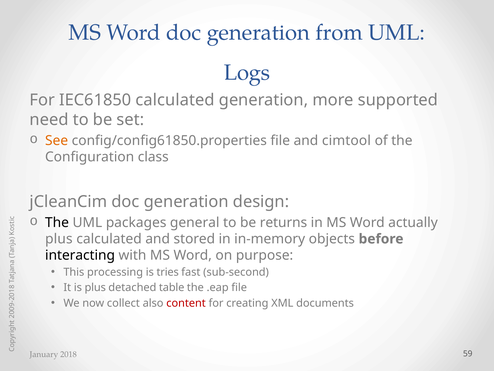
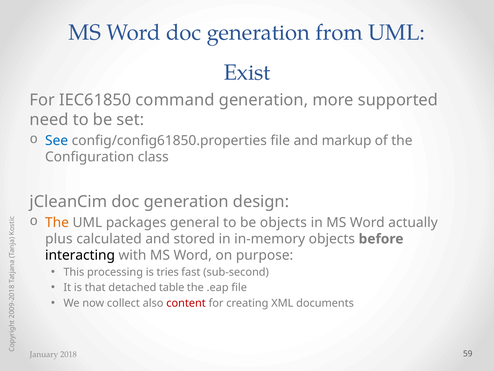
Logs: Logs -> Exist (247, 72)
IEC61850 calculated: calculated -> command (175, 100)
See colour: orange -> blue (57, 140)
cimtool: cimtool -> markup (347, 140)
The colour: black -> orange (57, 222)
be returns: returns -> objects (283, 222)
is plus: plus -> that (95, 287)
